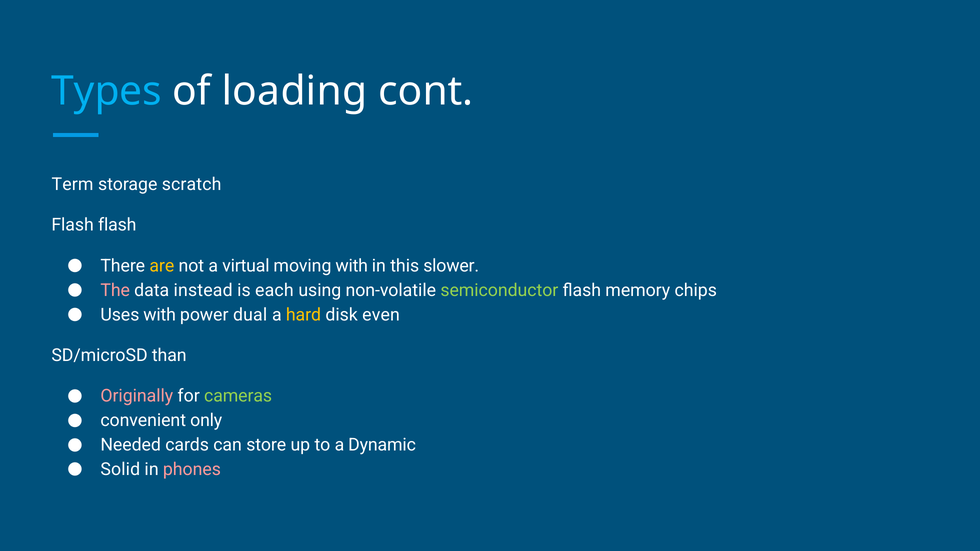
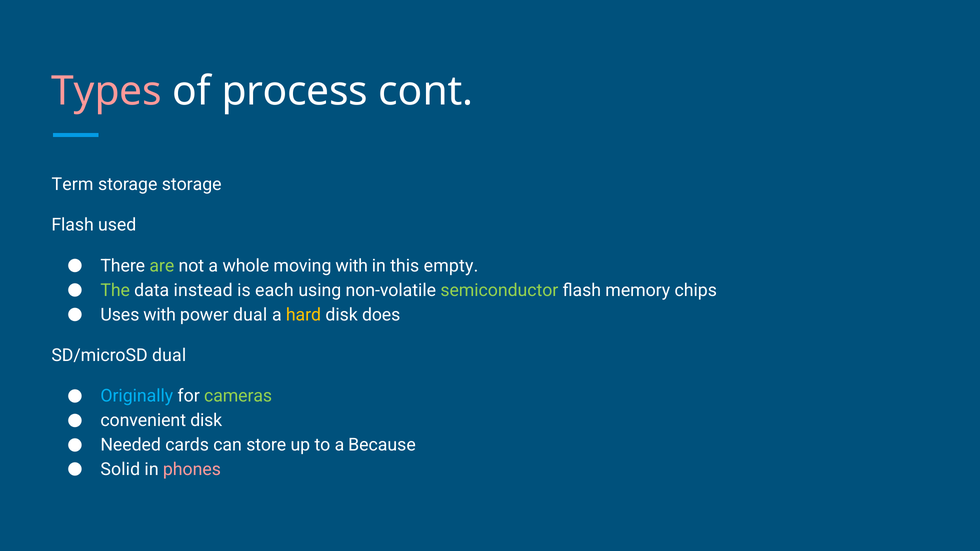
Types colour: light blue -> pink (107, 91)
loading: loading -> process (295, 91)
storage scratch: scratch -> storage (192, 184)
Flash flash: flash -> used (117, 225)
are colour: yellow -> light green (162, 266)
virtual: virtual -> whole (246, 266)
slower: slower -> empty (451, 266)
The colour: pink -> light green (115, 290)
even: even -> does (381, 315)
SD/microSD than: than -> dual (169, 356)
Originally colour: pink -> light blue (137, 396)
convenient only: only -> disk (206, 421)
Dynamic: Dynamic -> Because (382, 445)
